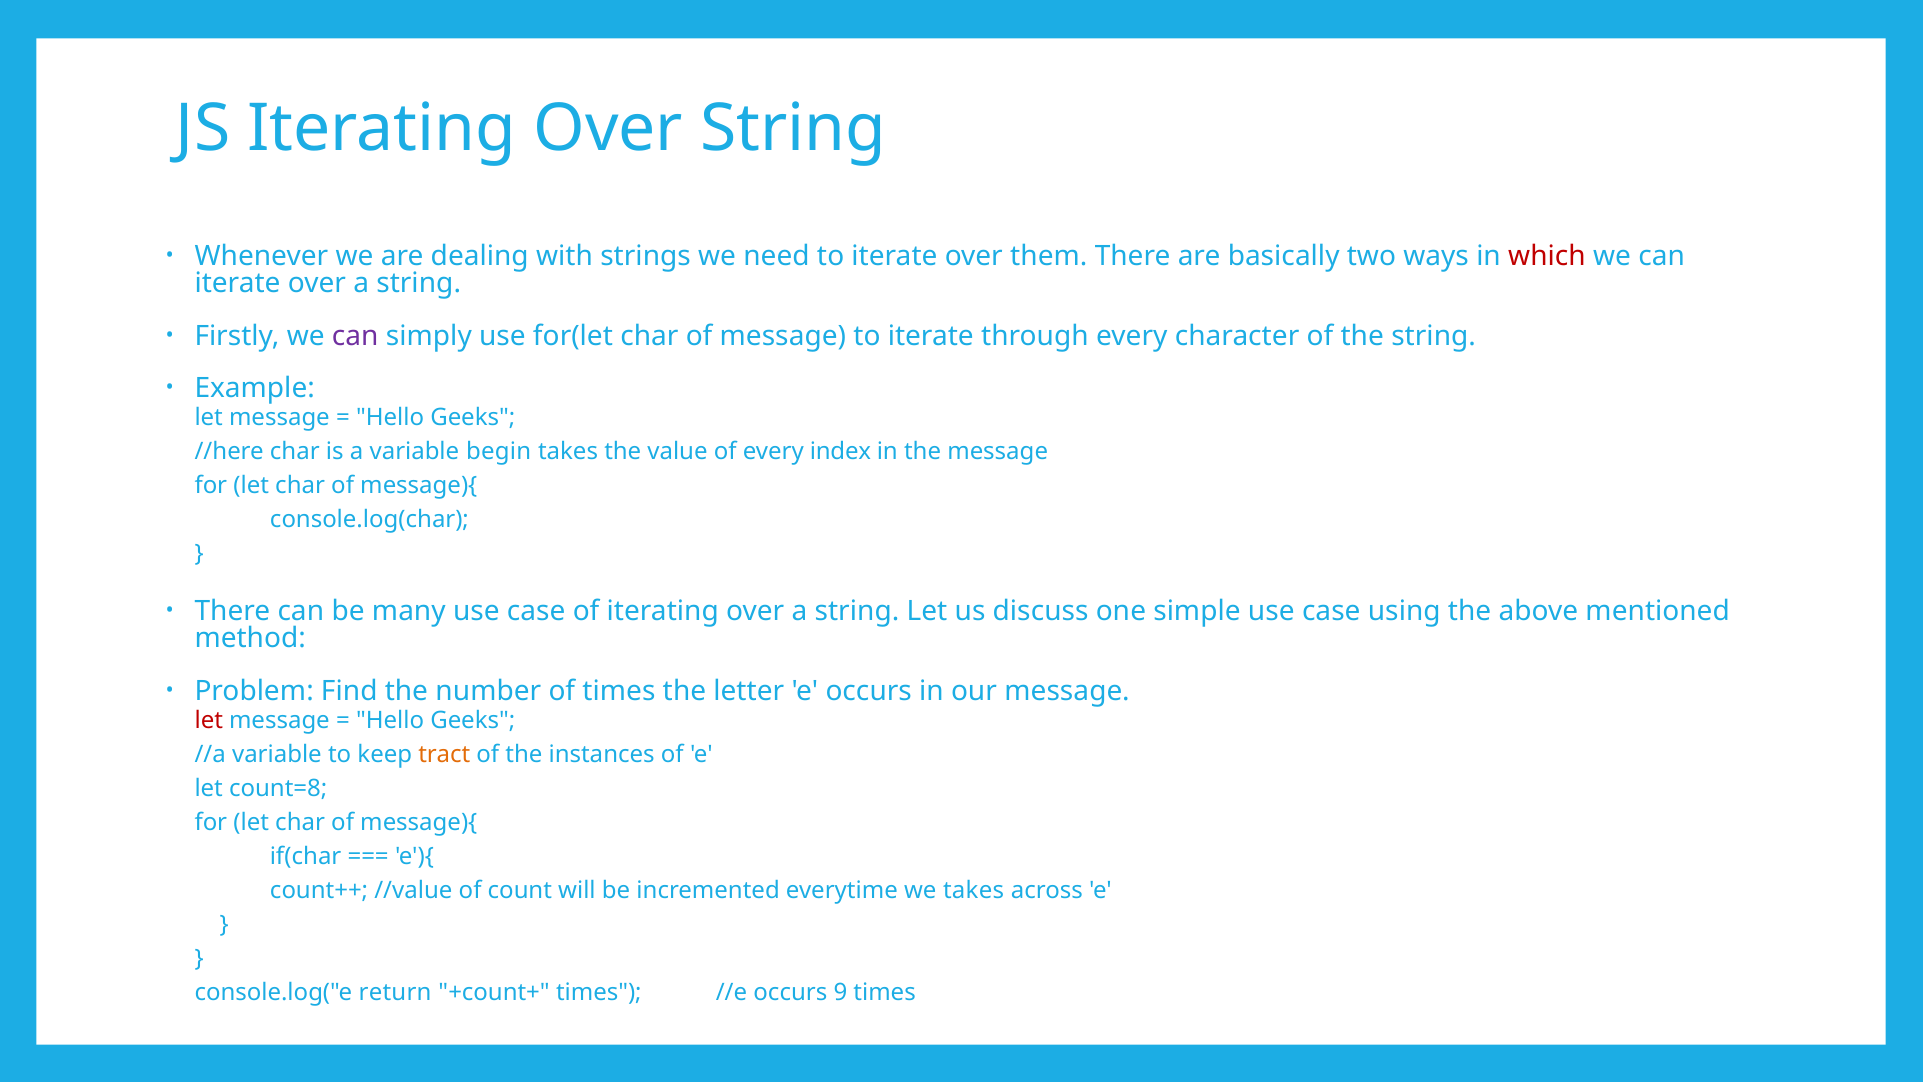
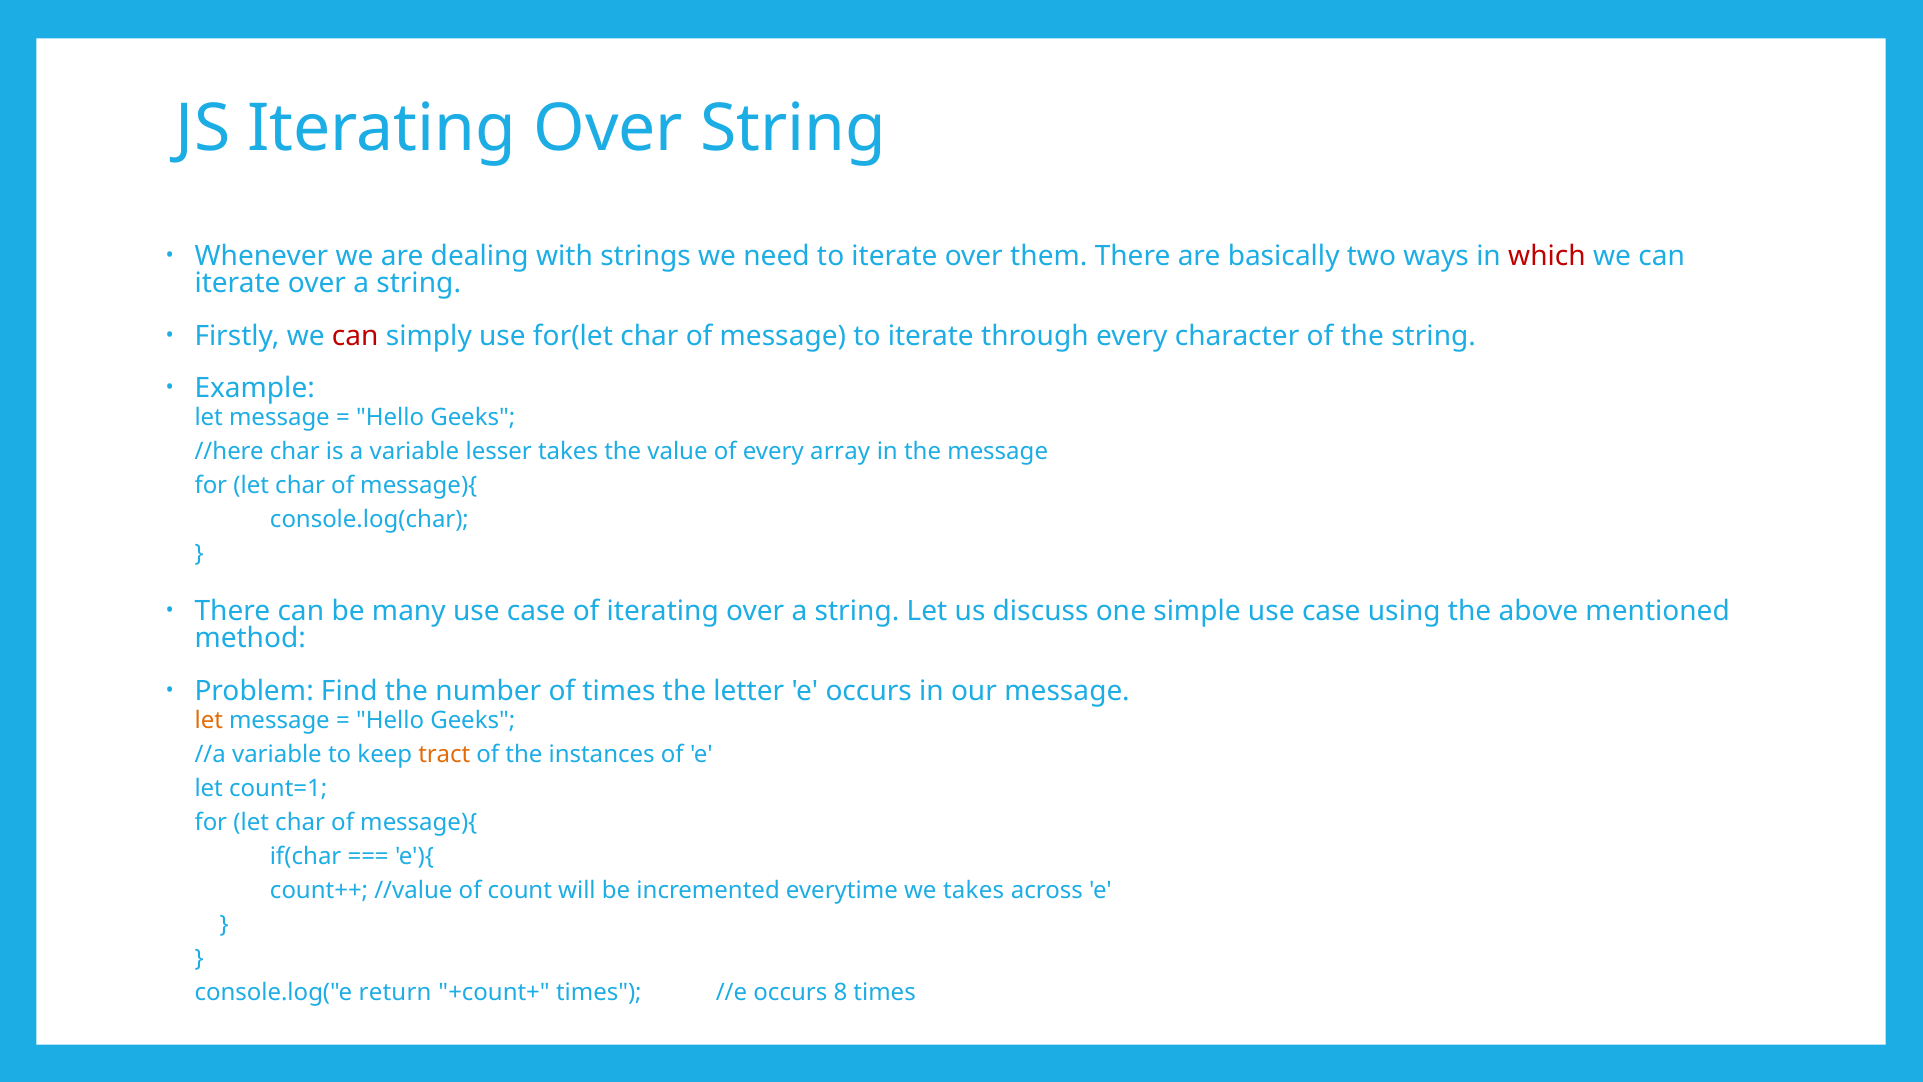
can colour: purple -> red (355, 336)
begin: begin -> lesser (499, 451)
index: index -> array (840, 451)
let colour: red -> orange (209, 720)
count=8: count=8 -> count=1 (278, 788)
9: 9 -> 8 (840, 992)
